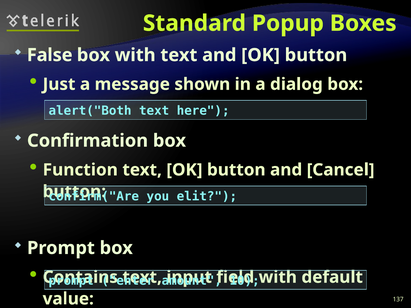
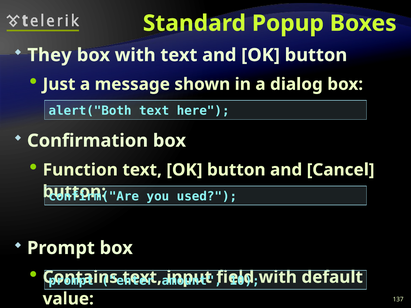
False: False -> They (49, 55)
elit: elit -> used (207, 197)
